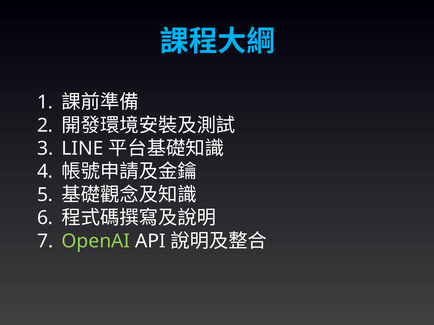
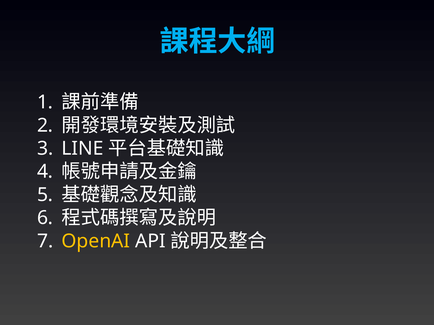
OpenAI colour: light green -> yellow (96, 241)
